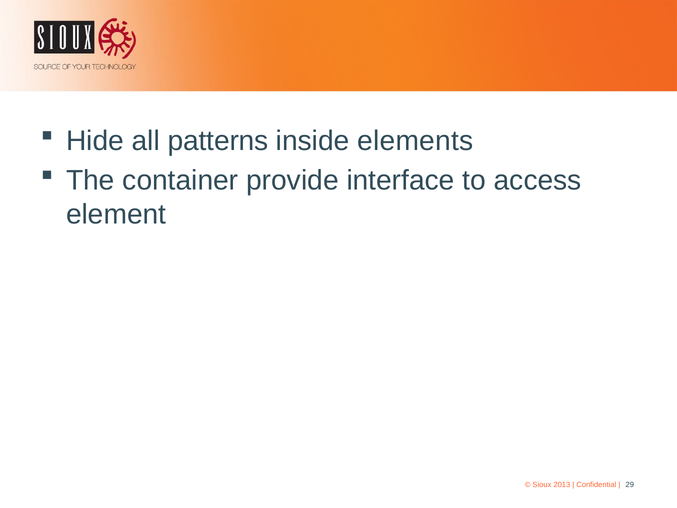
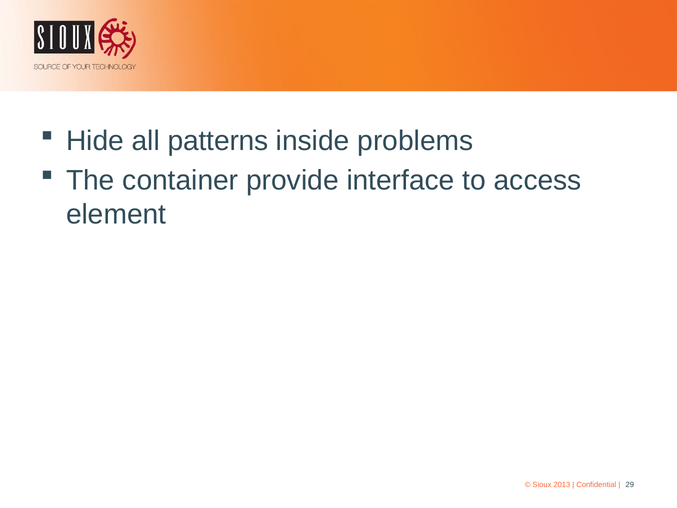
elements: elements -> problems (415, 141)
